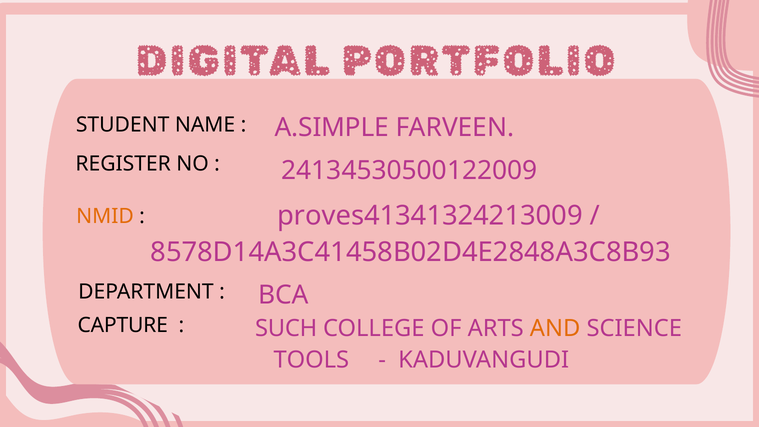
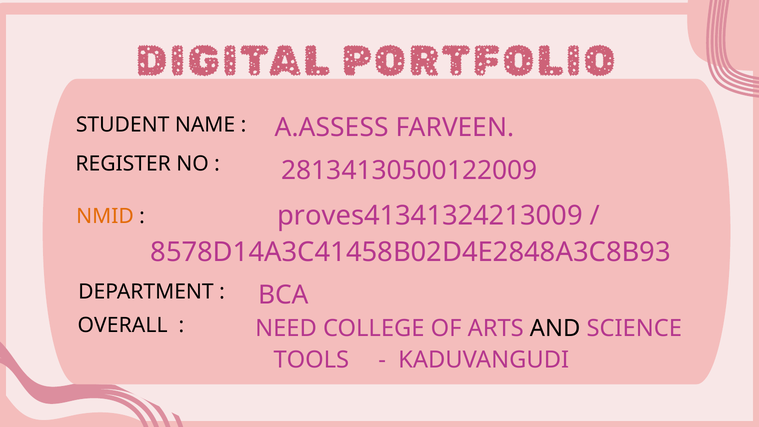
A.SIMPLE: A.SIMPLE -> A.ASSESS (332, 127)
24134530500122009: 24134530500122009 -> 28134130500122009 (409, 171)
CAPTURE: CAPTURE -> OVERALL (123, 325)
SUCH: SUCH -> NEED (286, 328)
AND colour: orange -> black (555, 328)
